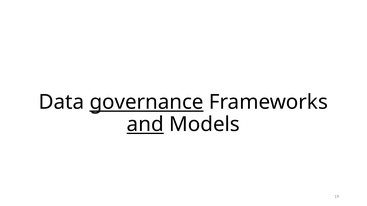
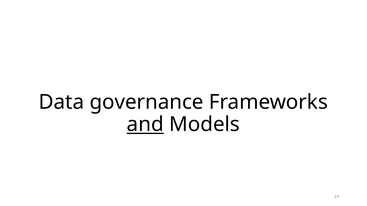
governance underline: present -> none (147, 102)
